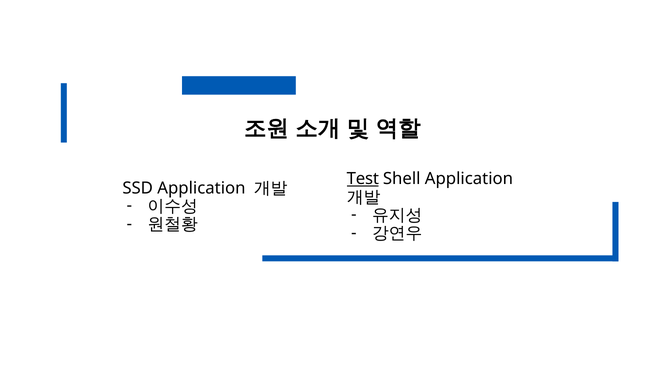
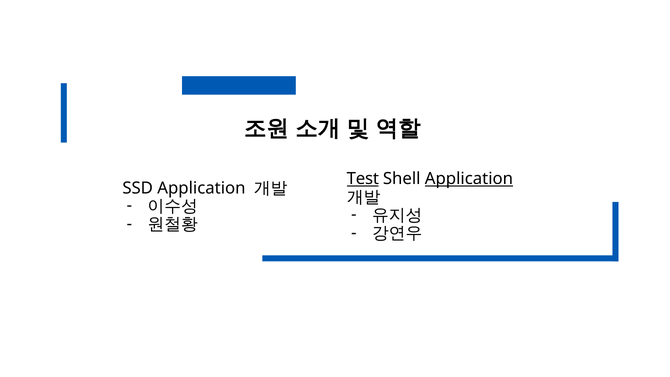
Application underline: none -> present (469, 179)
